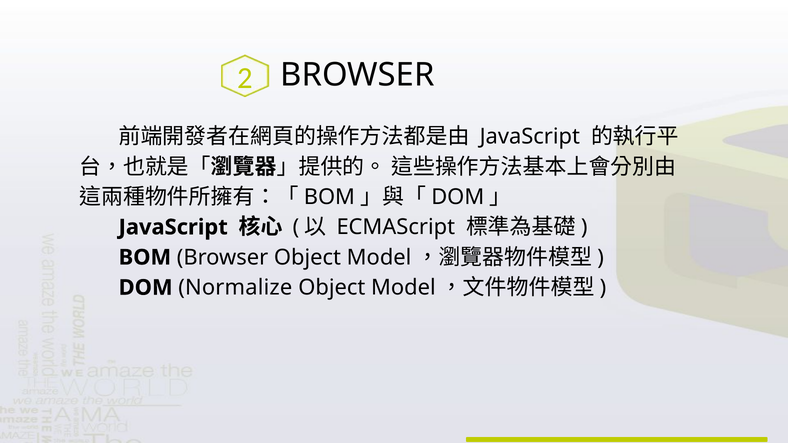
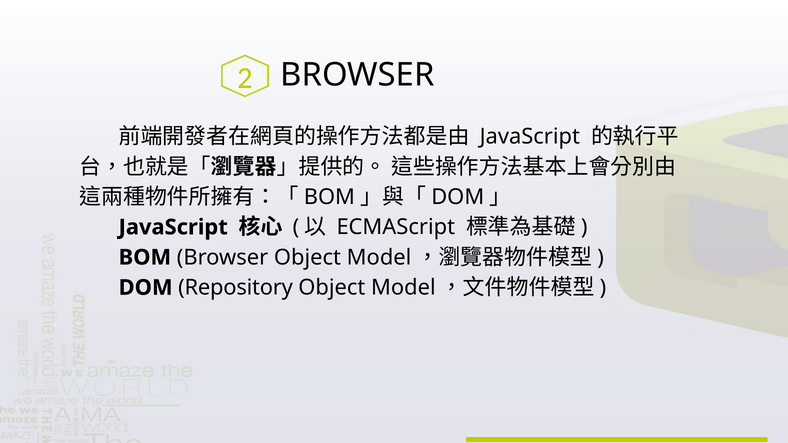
Normalize: Normalize -> Repository (236, 288)
